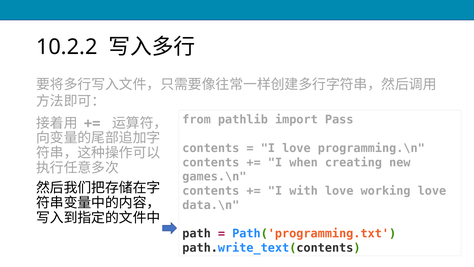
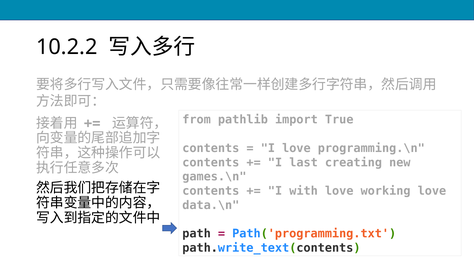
Pass: Pass -> True (339, 120)
when: when -> last (304, 162)
